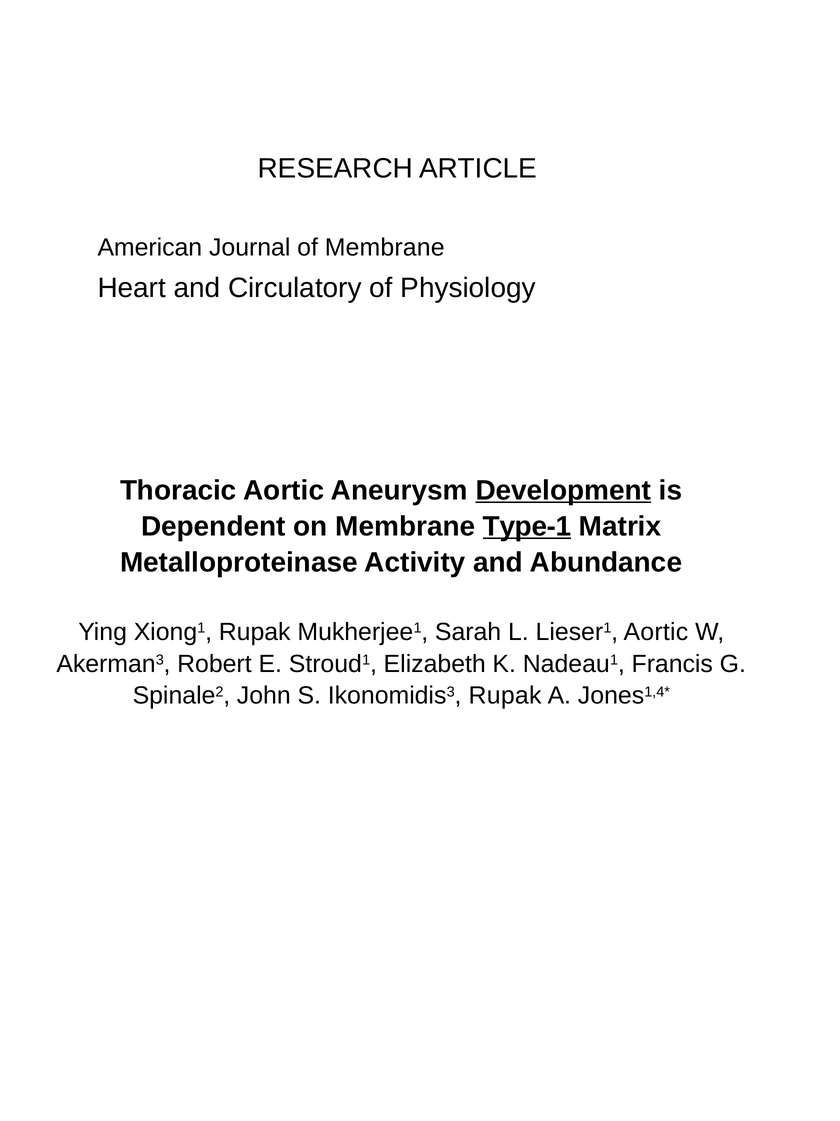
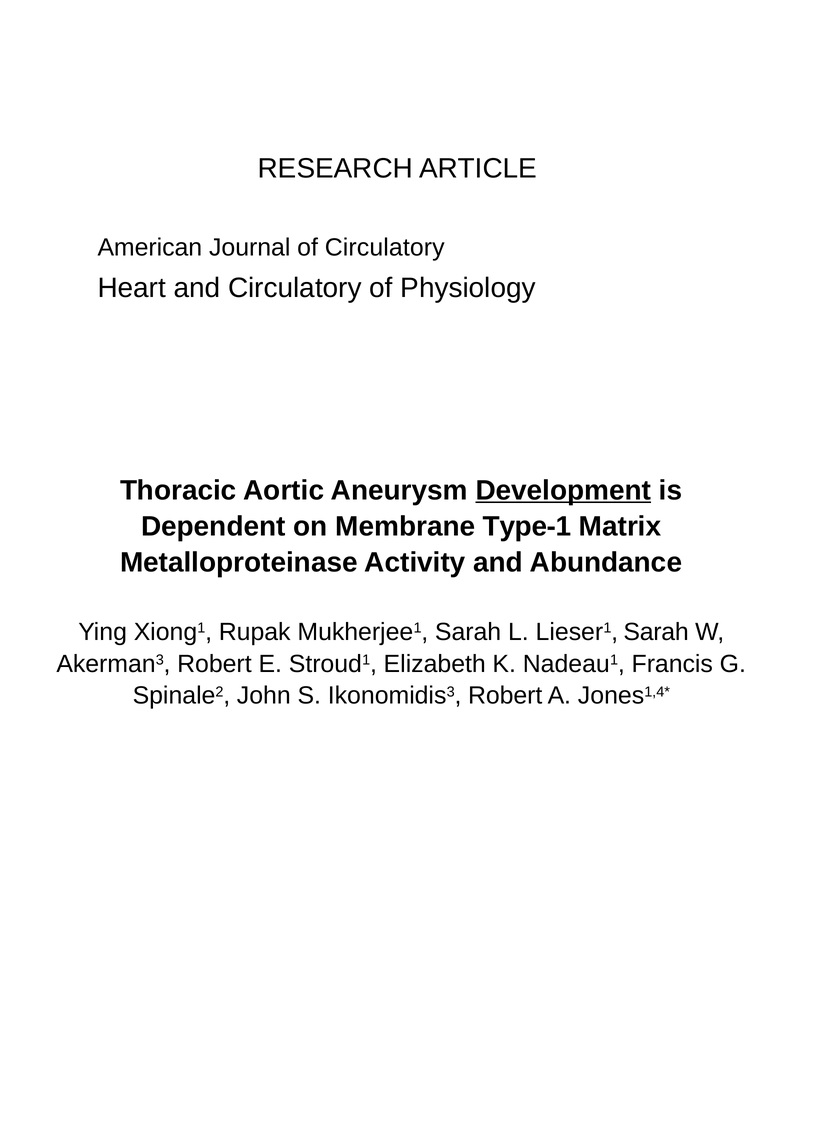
of Membrane: Membrane -> Circulatory (385, 247)
Type-1 underline: present -> none (527, 526)
Lieser1 Aortic: Aortic -> Sarah (656, 631)
Ikonomidis3 Rupak: Rupak -> Robert (505, 695)
